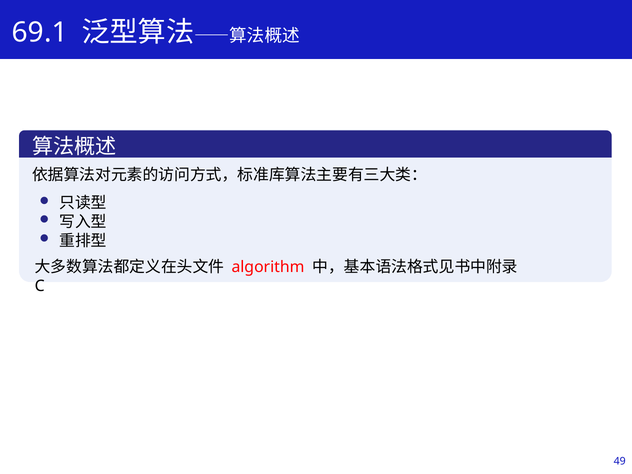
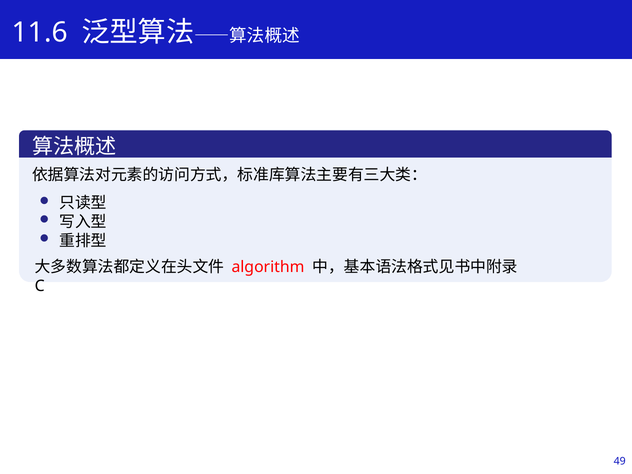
69.1: 69.1 -> 11.6 (40, 33)
